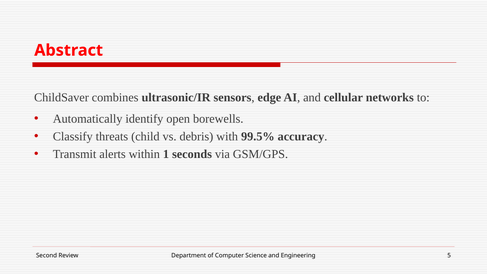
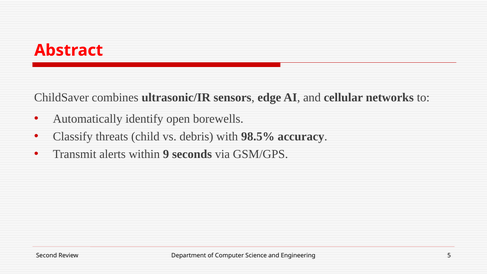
99.5%: 99.5% -> 98.5% (258, 136)
1: 1 -> 9 (166, 154)
